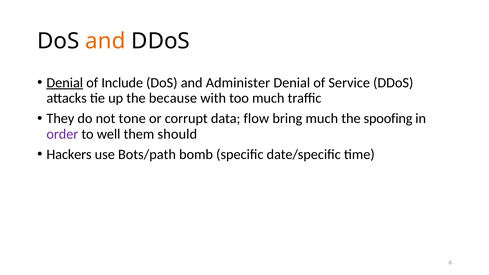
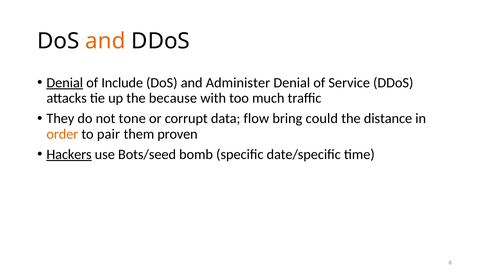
bring much: much -> could (322, 119)
spoofing: spoofing -> distance (388, 119)
order colour: purple -> orange (62, 134)
well: well -> pair (108, 134)
should: should -> proven (177, 134)
Hackers underline: none -> present (69, 154)
Bots/path: Bots/path -> Bots/seed (147, 154)
